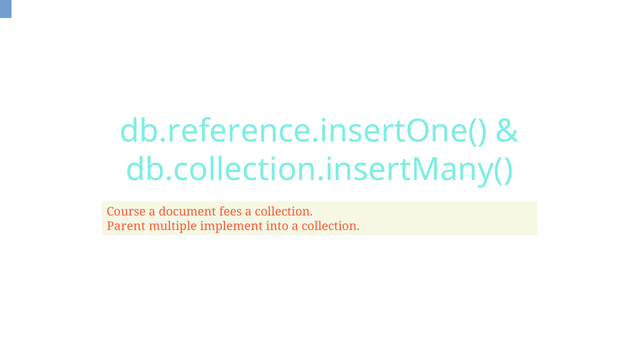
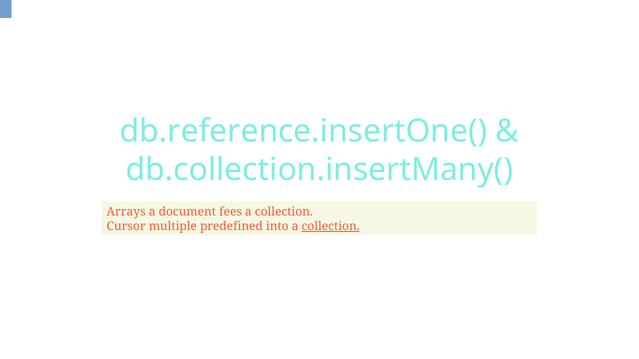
Course: Course -> Arrays (126, 212)
Parent: Parent -> Cursor (126, 227)
implement: implement -> predefined (231, 227)
collection underline: none -> present (331, 227)
